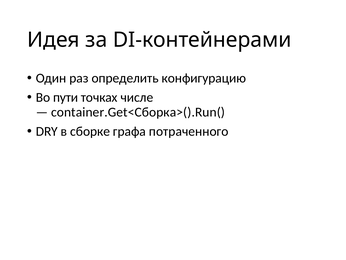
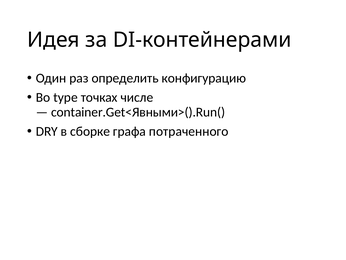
пути: пути -> type (66, 97)
container.Get<Сборка>().Run(: container.Get<Сборка>().Run( -> container.Get<Явными>().Run( (138, 112)
